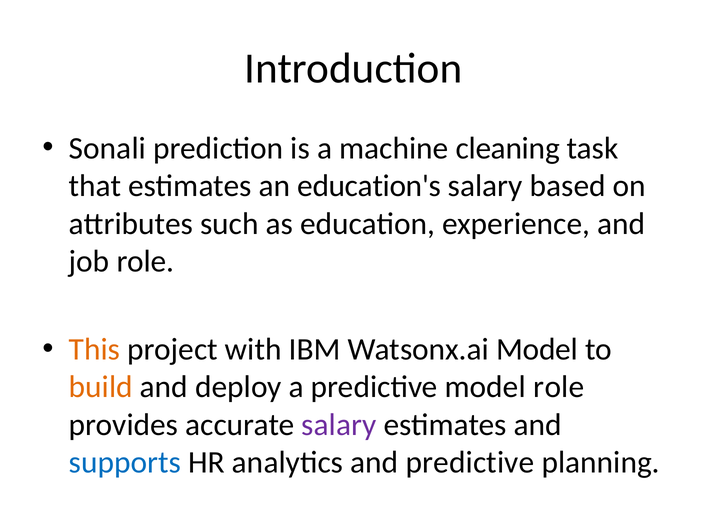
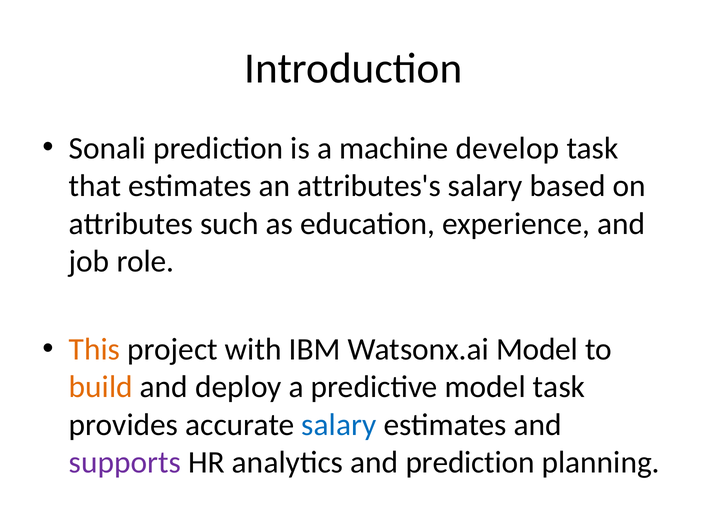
cleaning: cleaning -> develop (508, 148)
education's: education's -> attributes's (369, 186)
model role: role -> task (559, 387)
salary colour: purple -> blue (339, 425)
supports colour: blue -> purple (125, 463)
and predictive: predictive -> prediction (470, 463)
